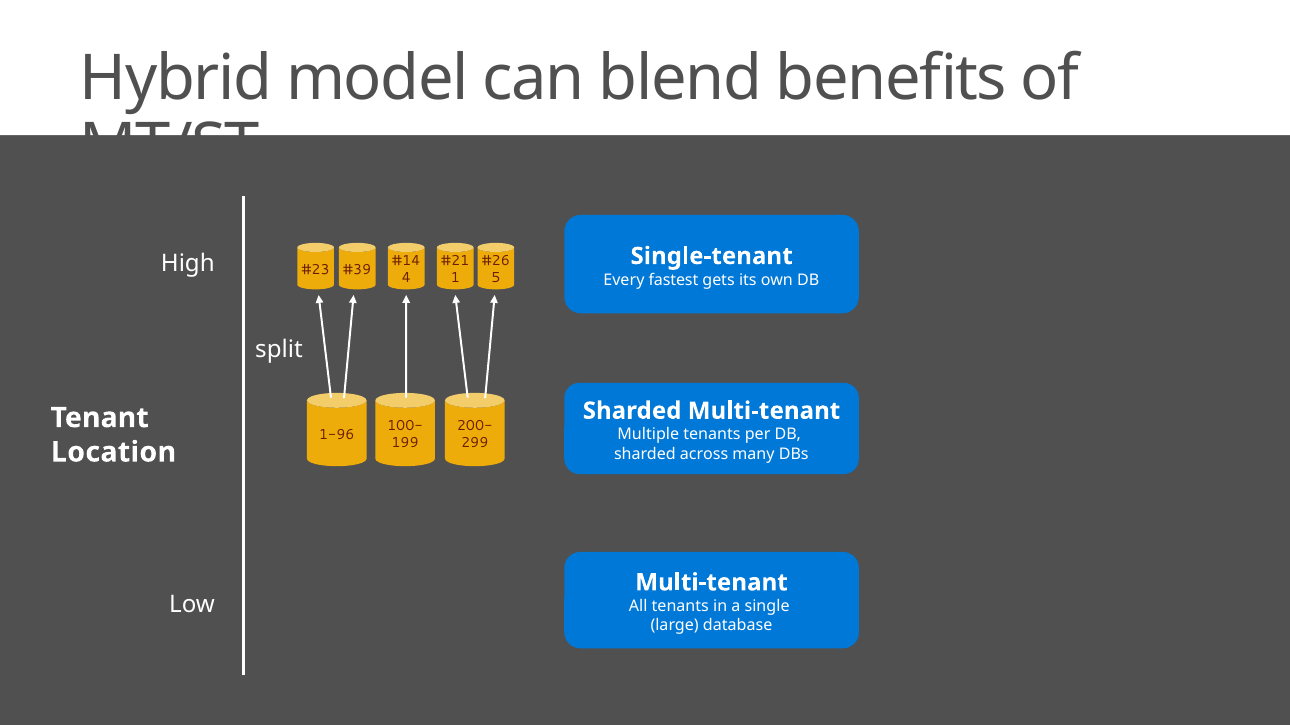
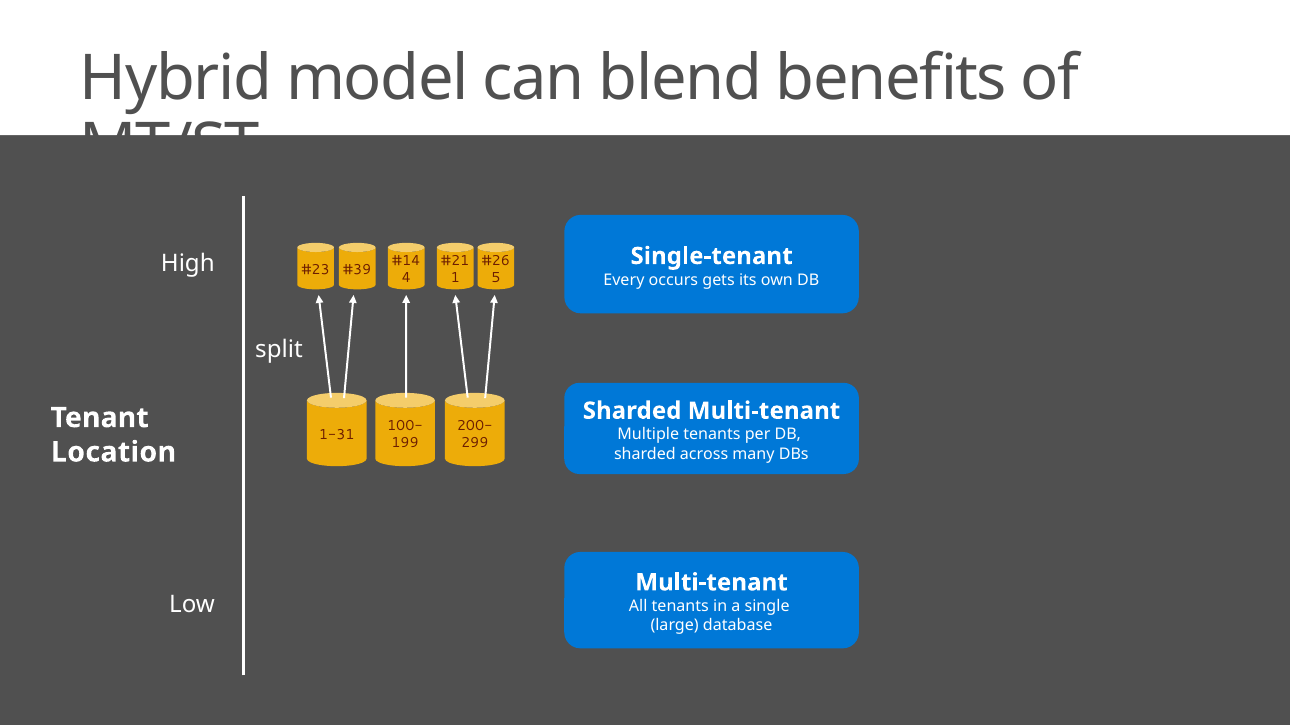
fastest: fastest -> occurs (673, 280)
1-96: 1-96 -> 1-31 (337, 435)
